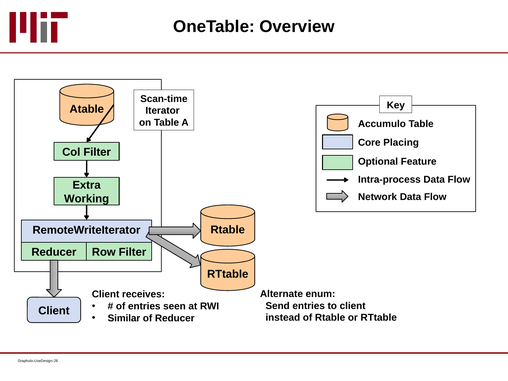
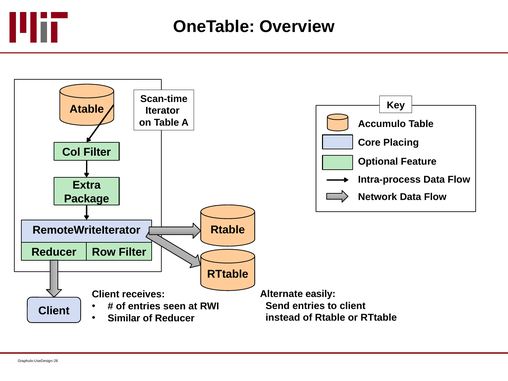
Working: Working -> Package (87, 199)
enum: enum -> easily (321, 294)
